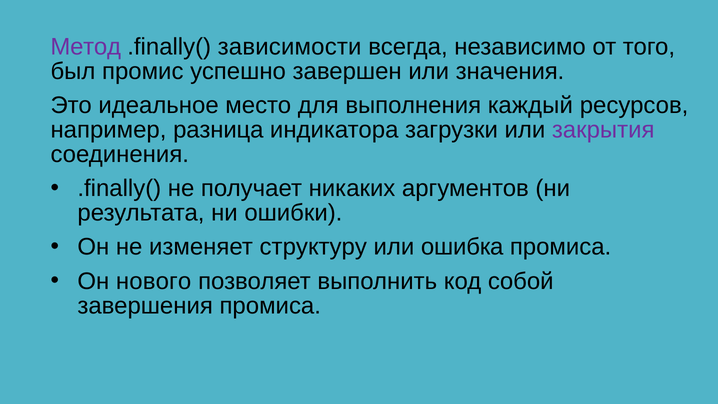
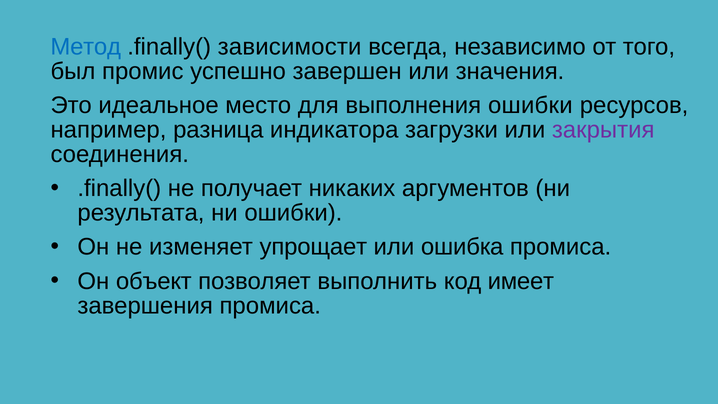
Метод colour: purple -> blue (86, 47)
выполнения каждый: каждый -> ошибки (530, 105)
структуру: структуру -> упрощает (313, 247)
нового: нового -> объект (154, 281)
собой: собой -> имеет (521, 281)
